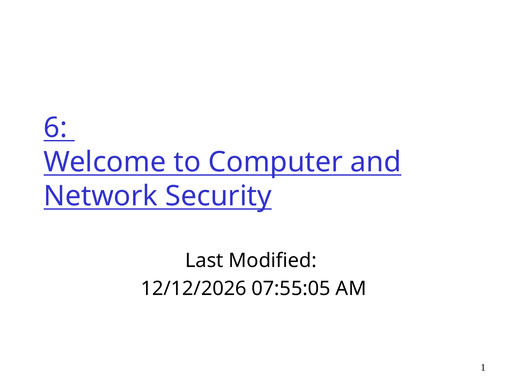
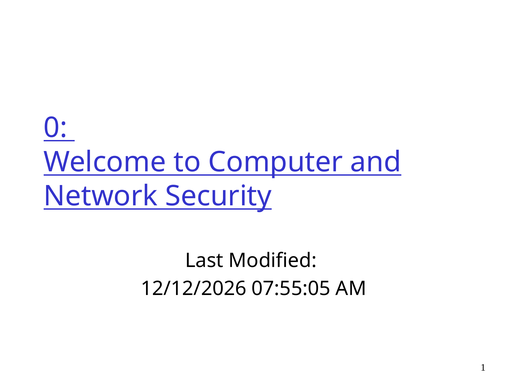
6: 6 -> 0 (55, 128)
